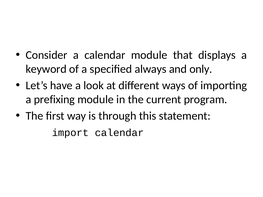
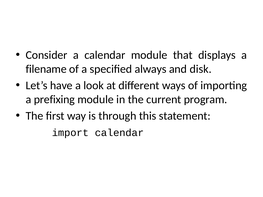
keyword: keyword -> filename (46, 69)
only: only -> disk (201, 69)
